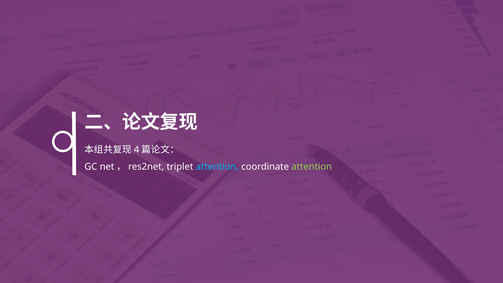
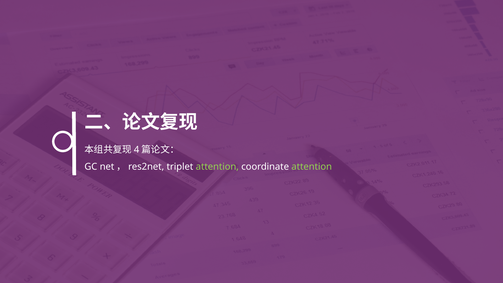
attention colour: light blue -> light green (217, 167)
